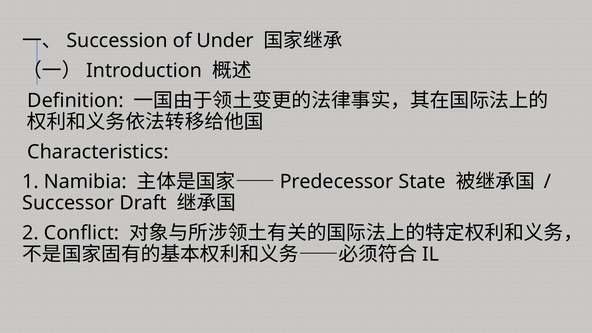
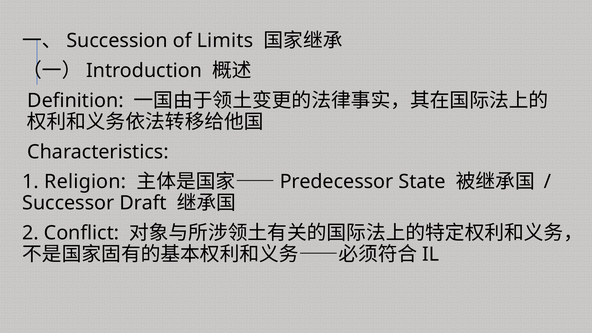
Under: Under -> Limits (225, 41)
Namibia: Namibia -> Religion (85, 182)
